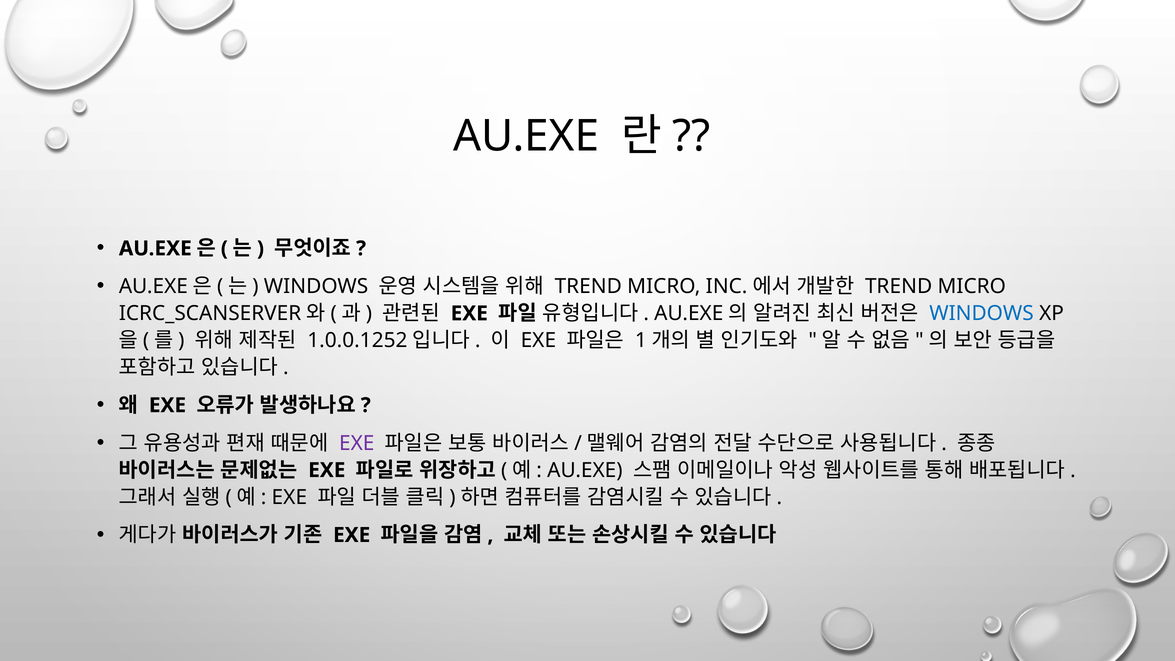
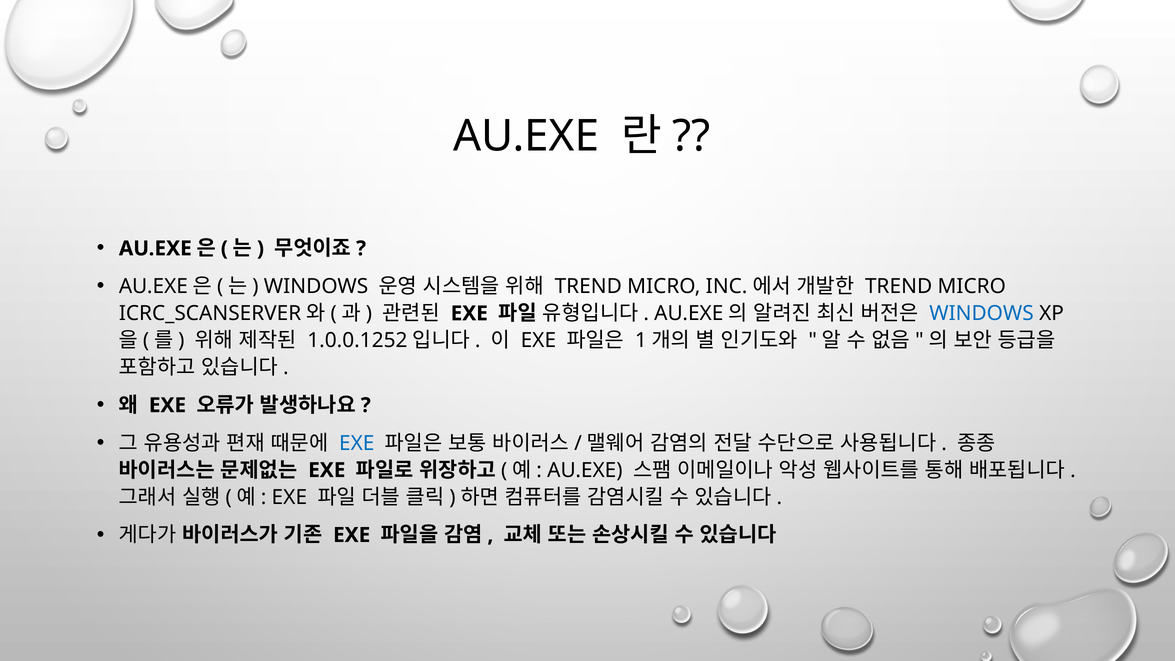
EXE colour: purple -> blue (357, 443)
